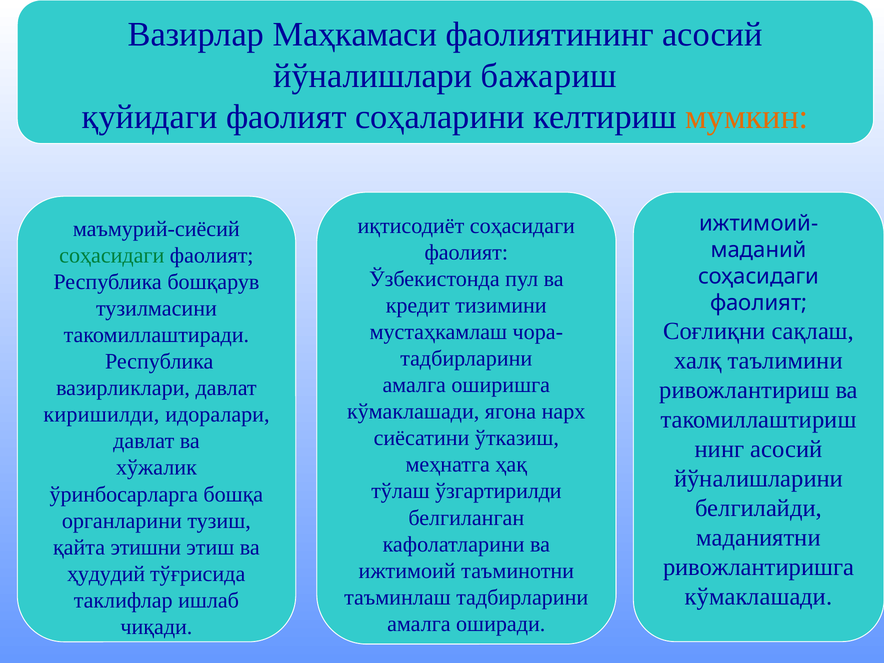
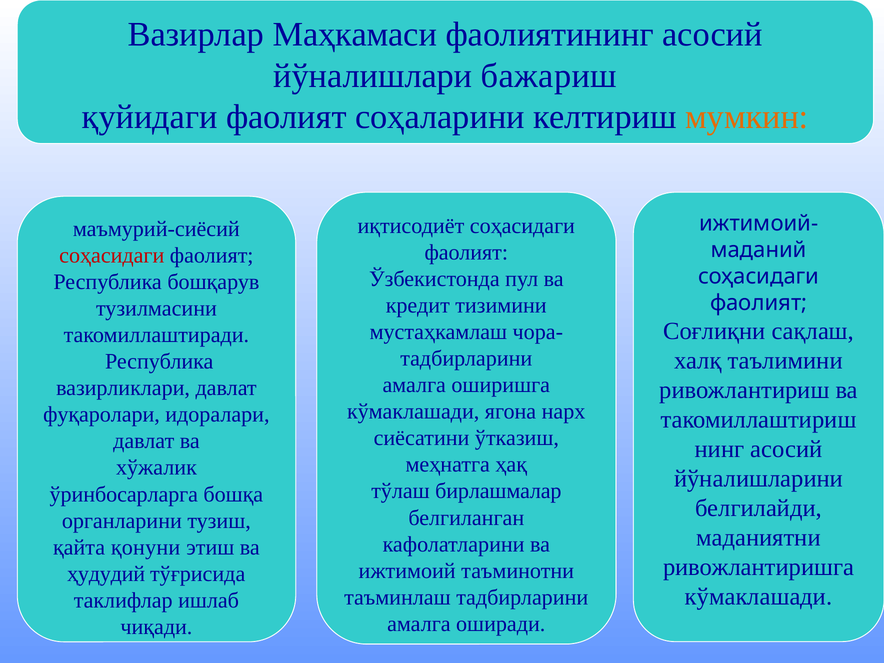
соҳасидаги colour: green -> red (112, 256)
киришилди: киришилди -> фуқаролари (102, 415)
ўзгартирилди: ўзгартирилди -> бирлашмалар (498, 491)
этишни: этишни -> қонуни (146, 547)
